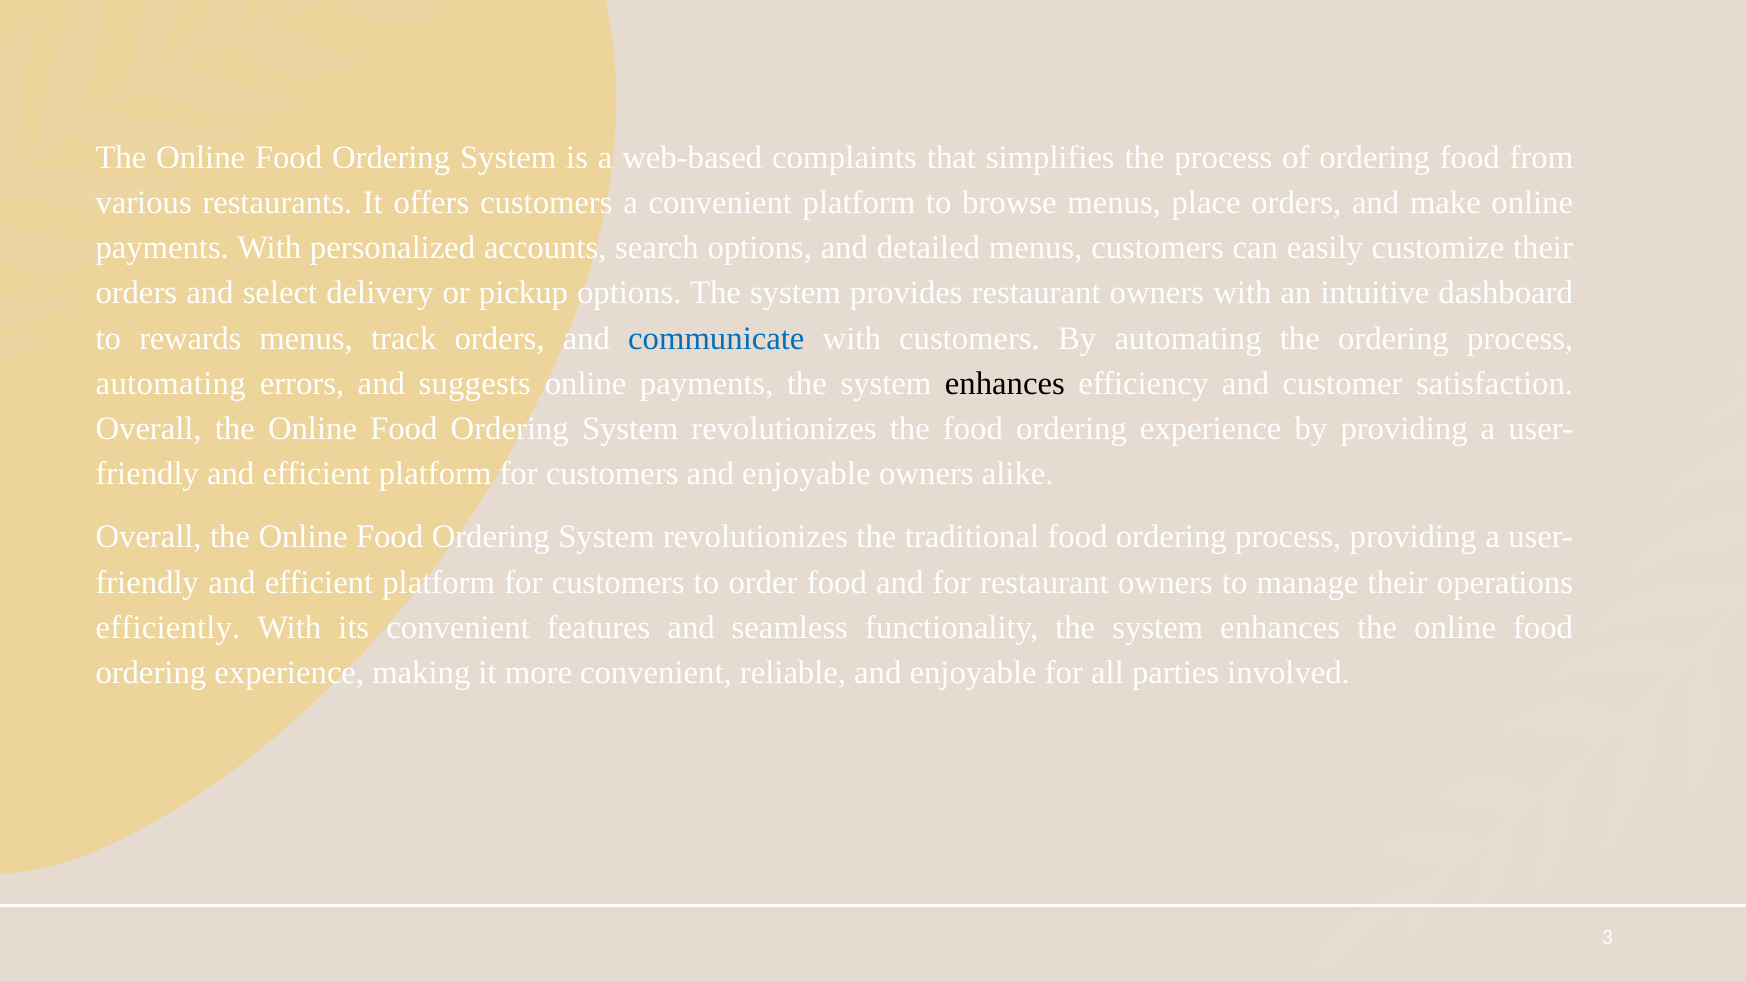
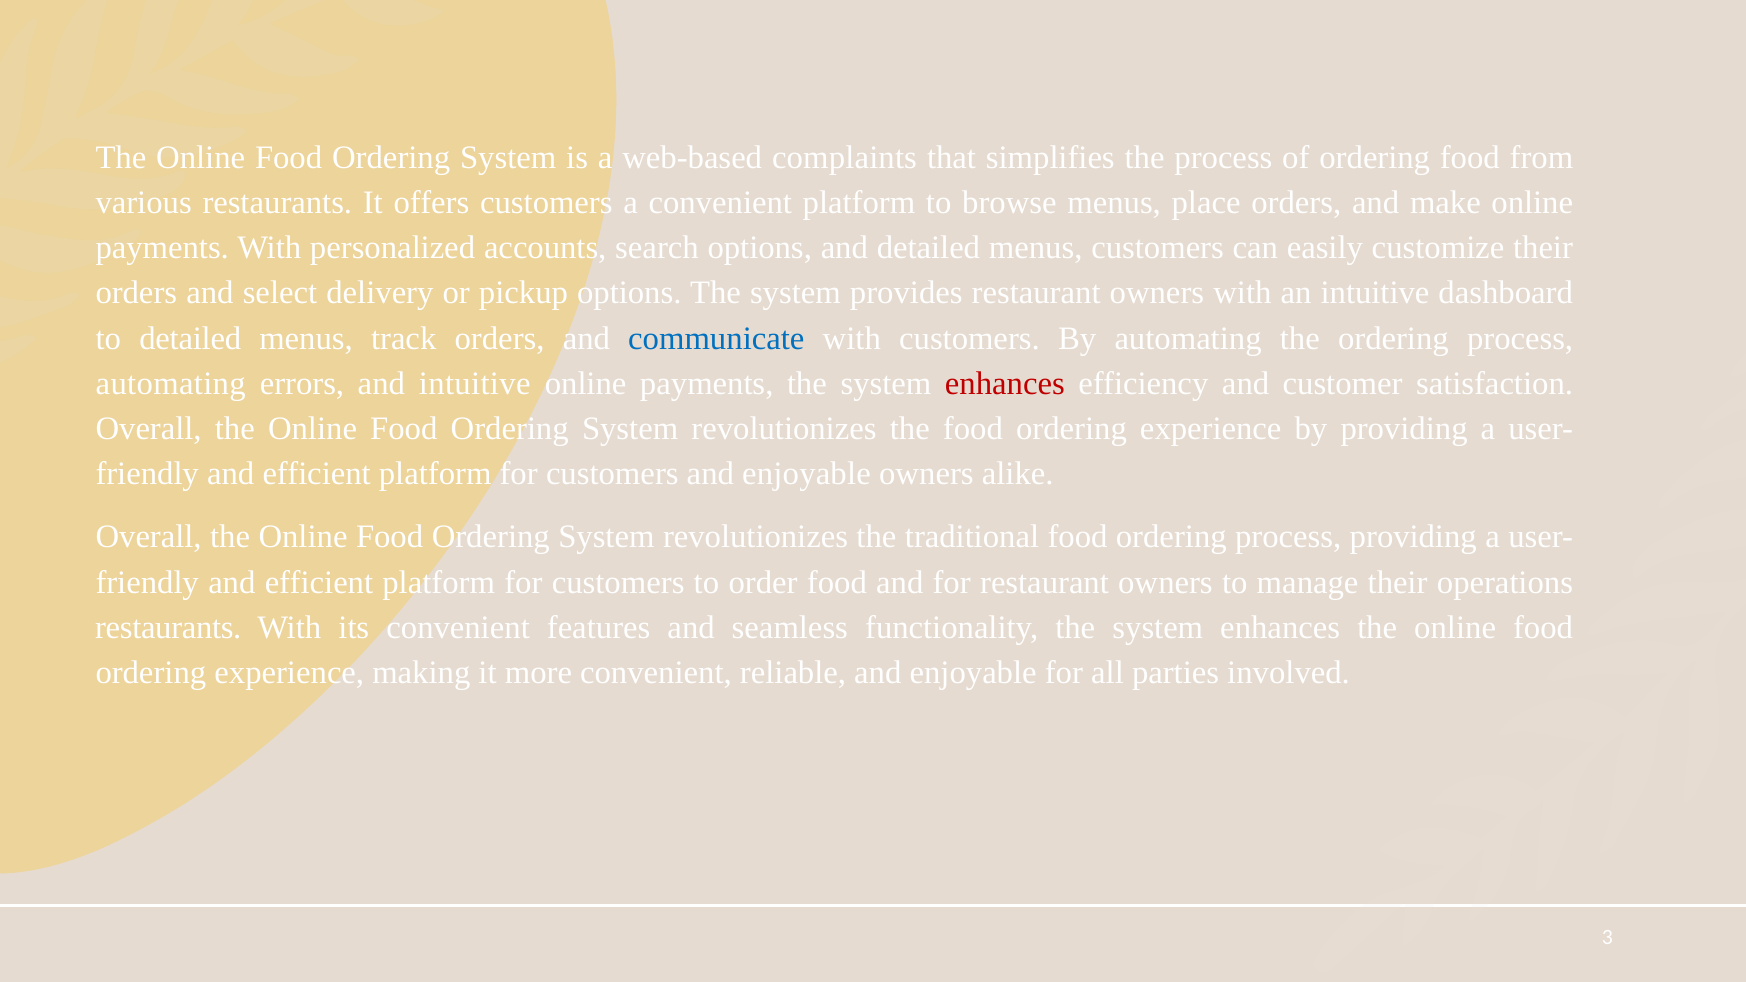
to rewards: rewards -> detailed (190, 338)
and suggests: suggests -> intuitive (475, 383)
enhances colour: black -> red (1005, 383)
efficiently: efficiently -> restaurants (168, 627)
